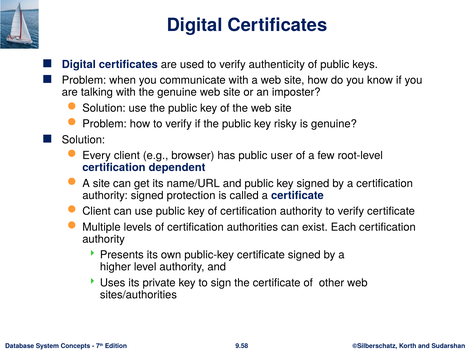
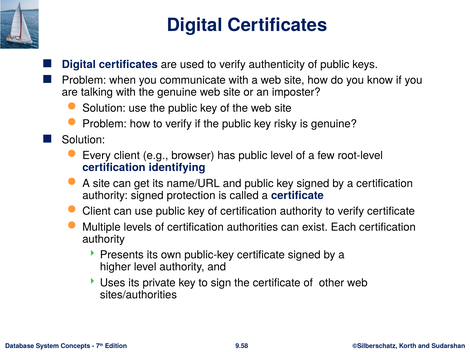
public user: user -> level (282, 156)
dependent: dependent -> identifying (177, 168)
